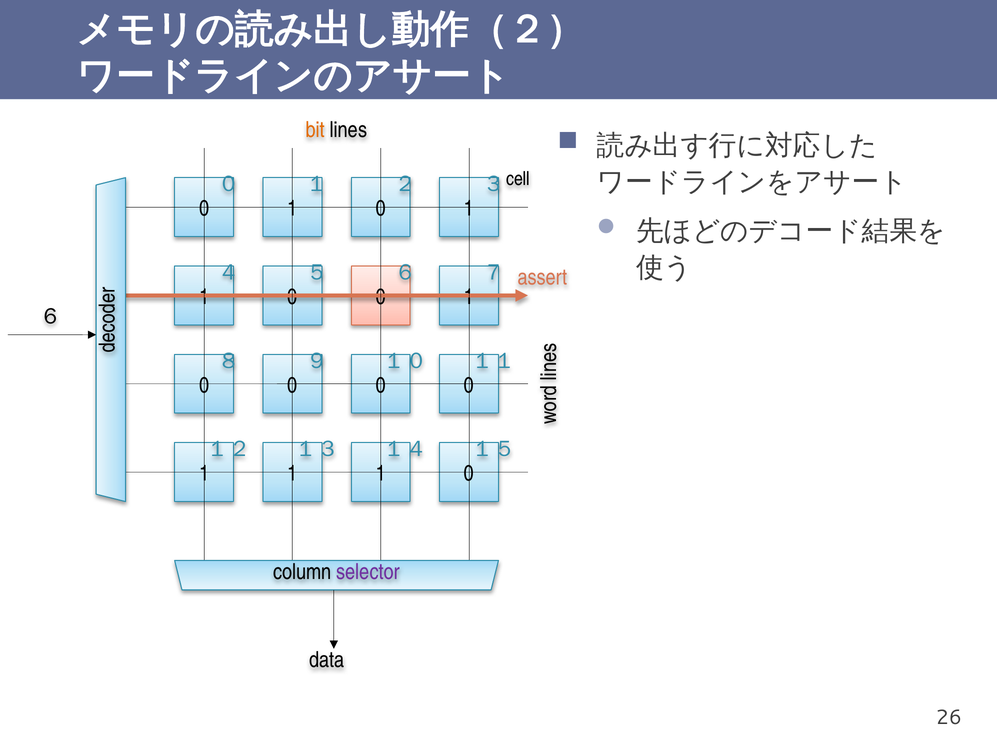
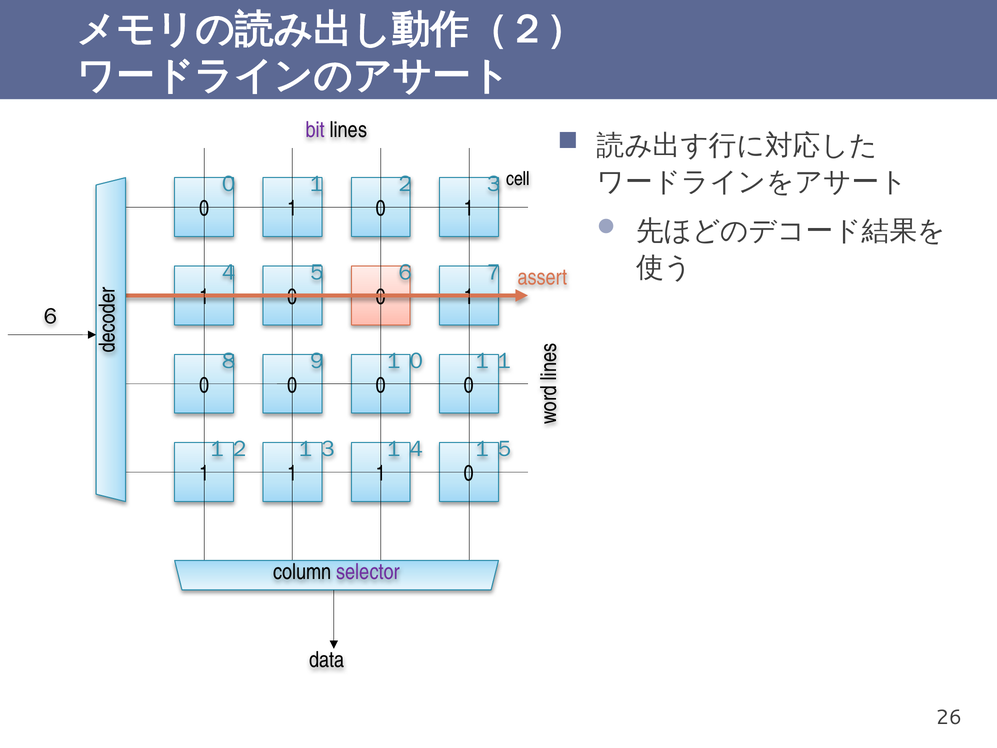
bit colour: orange -> purple (315, 130)
